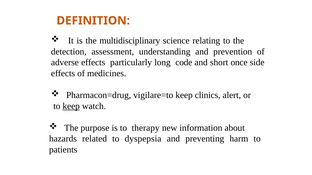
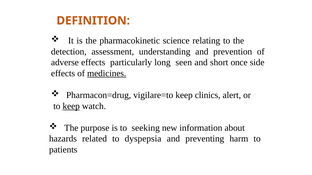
multidisciplinary: multidisciplinary -> pharmacokinetic (130, 41)
code: code -> seen (184, 63)
medicines underline: none -> present (107, 74)
therapy: therapy -> seeking (146, 128)
